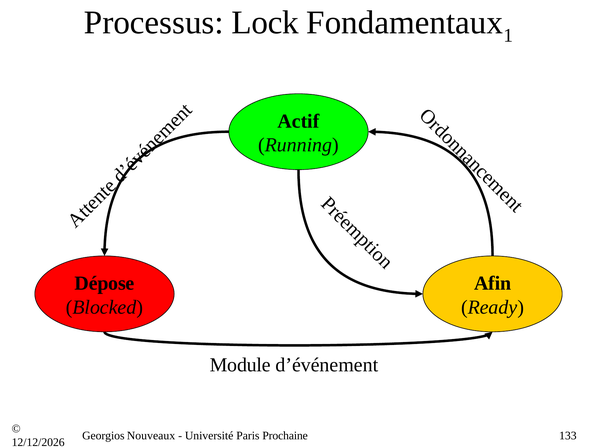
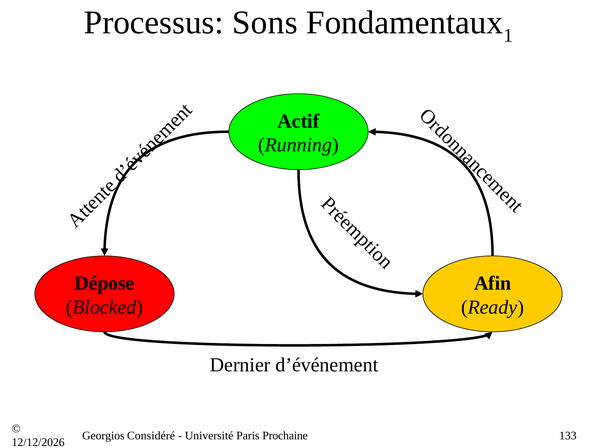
Lock: Lock -> Sons (265, 22)
Module: Module -> Dernier (240, 365)
Nouveaux: Nouveaux -> Considéré (151, 435)
